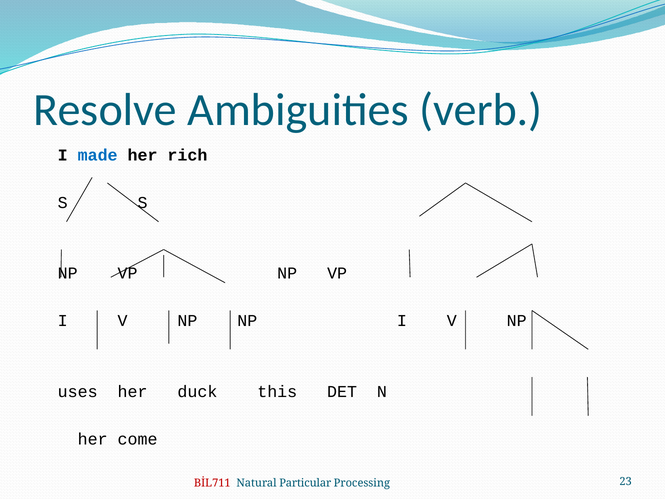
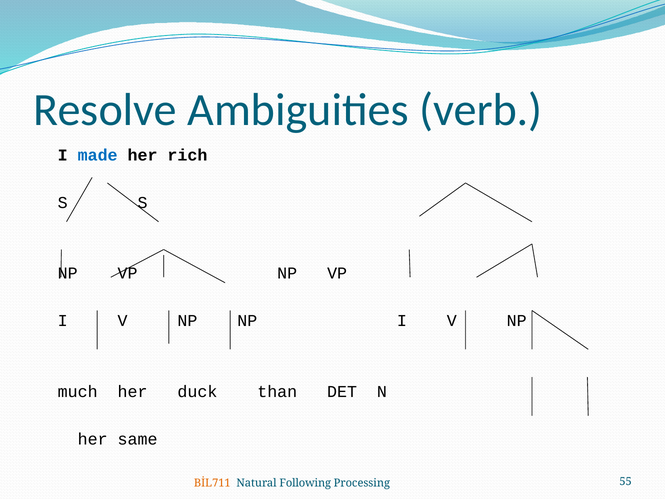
uses: uses -> much (78, 392)
this: this -> than (277, 392)
come: come -> same (138, 439)
BİL711 colour: red -> orange (212, 483)
Particular: Particular -> Following (305, 483)
23: 23 -> 55 (626, 481)
